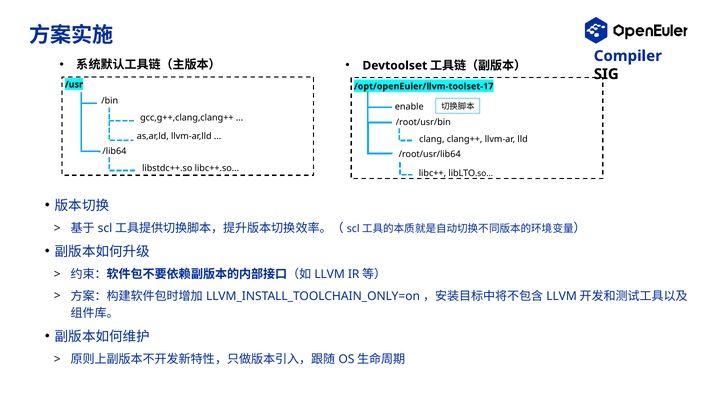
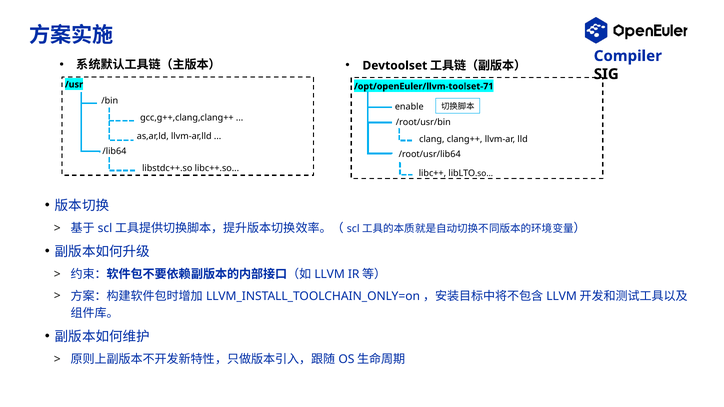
/opt/openEuler/llvm-toolset-17: /opt/openEuler/llvm-toolset-17 -> /opt/openEuler/llvm-toolset-71 (424, 86)
